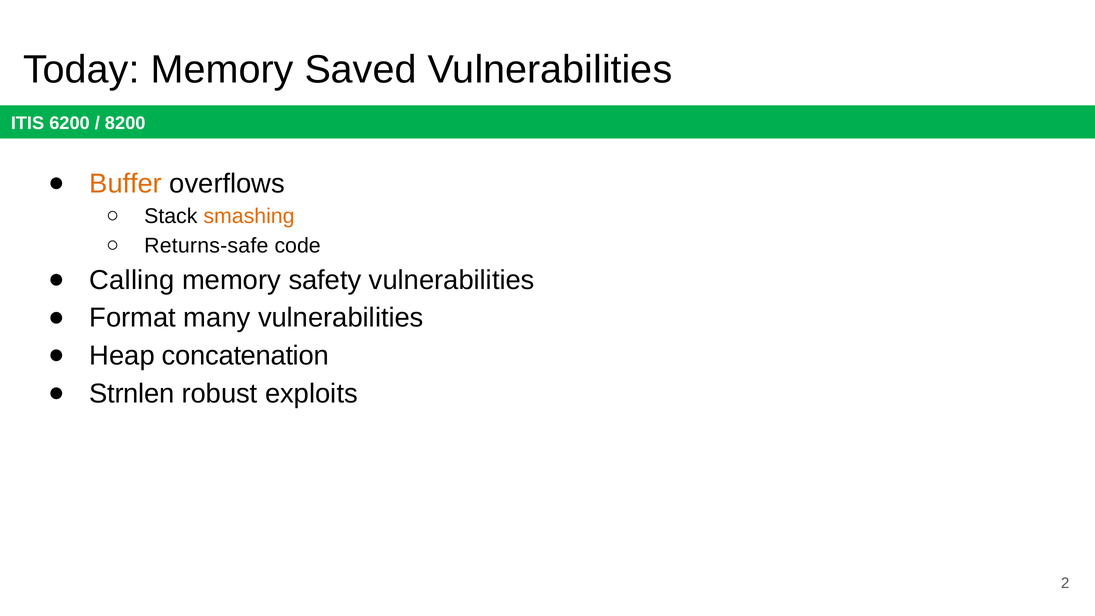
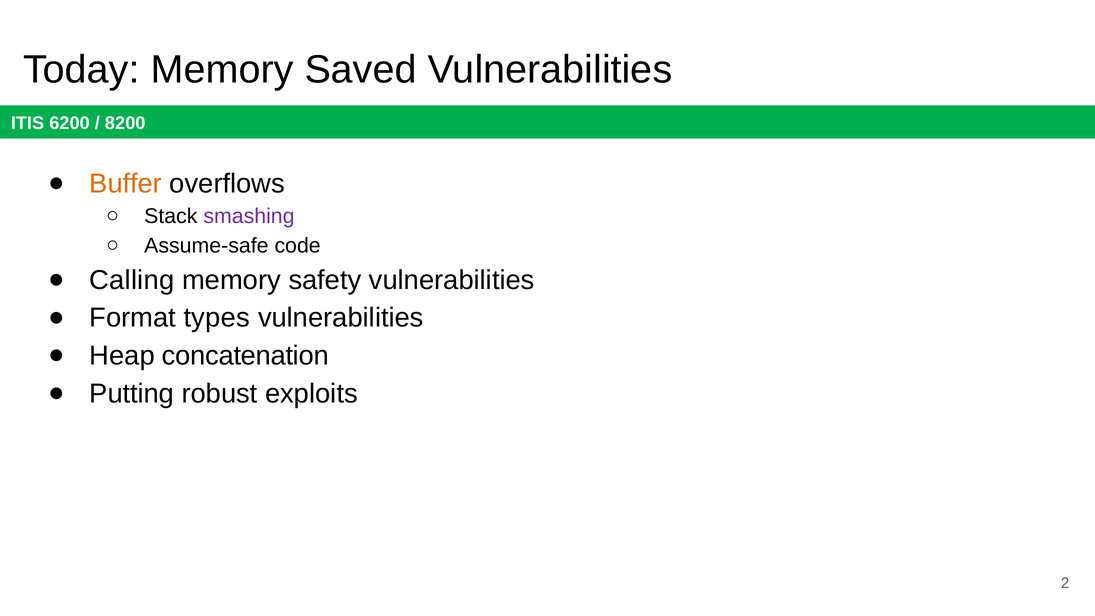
smashing colour: orange -> purple (249, 216)
Returns-safe: Returns-safe -> Assume-safe (206, 246)
many: many -> types (217, 318)
Strnlen: Strnlen -> Putting (132, 393)
